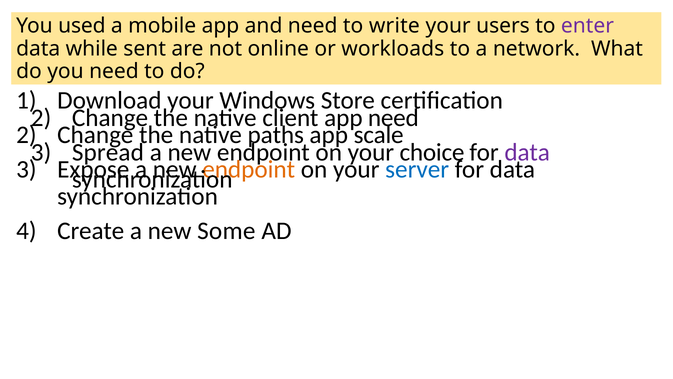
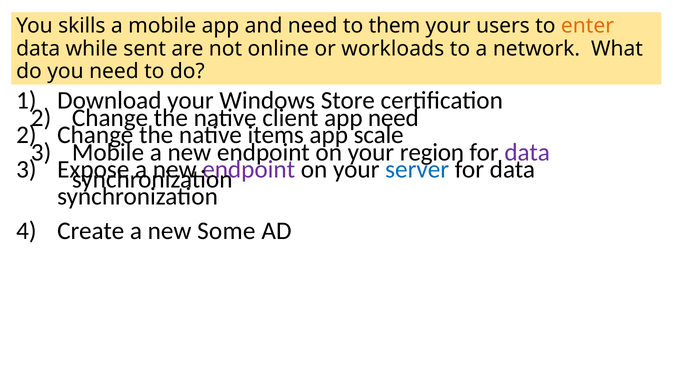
used: used -> skills (82, 26)
write: write -> them (395, 26)
enter colour: purple -> orange (587, 26)
paths: paths -> items (276, 135)
Spread: Spread -> Mobile (108, 152)
choice: choice -> region (432, 152)
endpoint colour: orange -> purple (249, 169)
